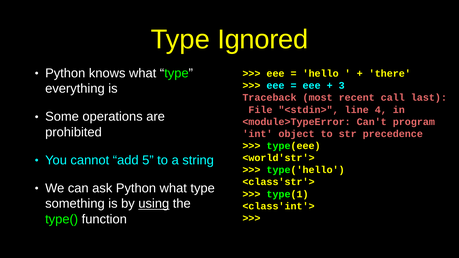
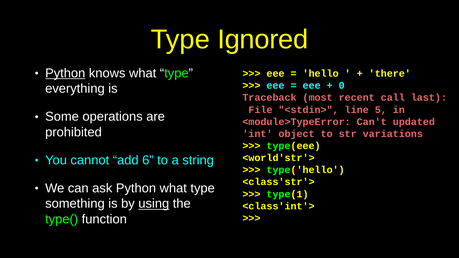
Python underline: none -> present (65, 73)
3: 3 -> 0 (342, 86)
4: 4 -> 5 (381, 110)
program: program -> updated (414, 122)
precedence: precedence -> variations (393, 134)
5: 5 -> 6 (148, 160)
